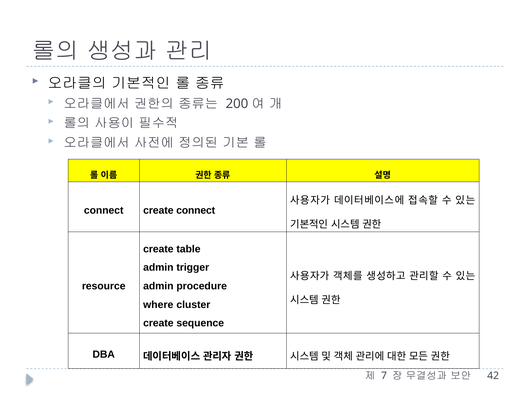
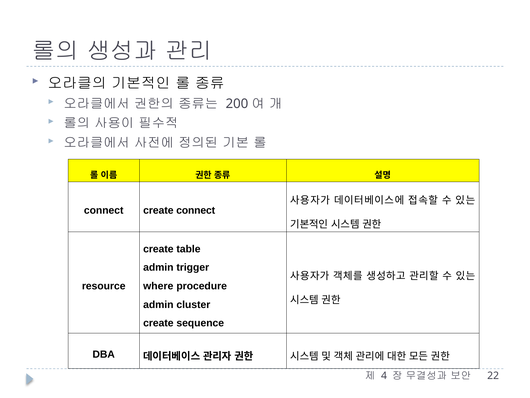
admin: admin -> where (158, 286)
where: where -> admin (158, 304)
7: 7 -> 4 (384, 375)
42: 42 -> 22 (493, 375)
